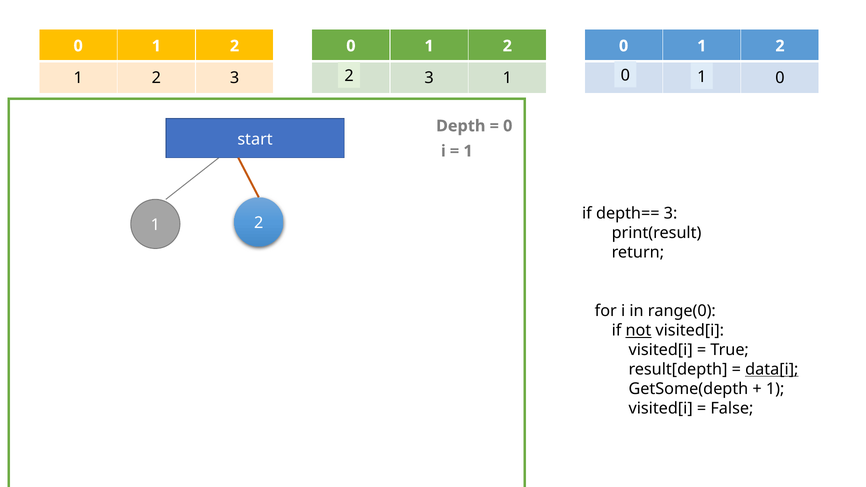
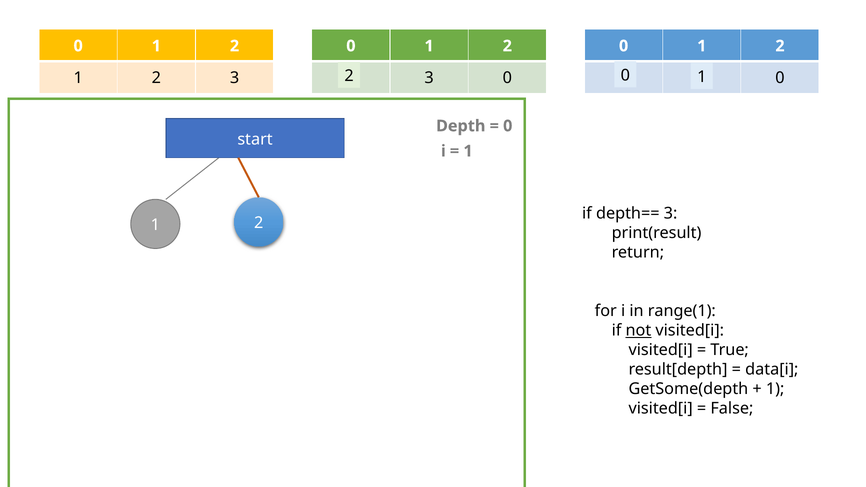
1: 1 -> 0 (507, 78)
range(0: range(0 -> range(1 (682, 311)
data[i underline: present -> none (772, 369)
